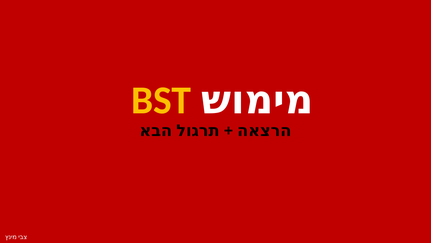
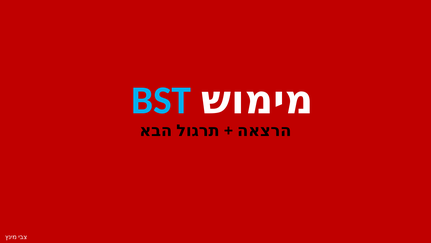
BST colour: yellow -> light blue (161, 100)
